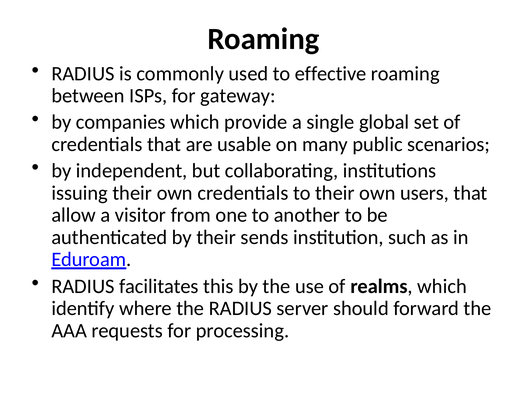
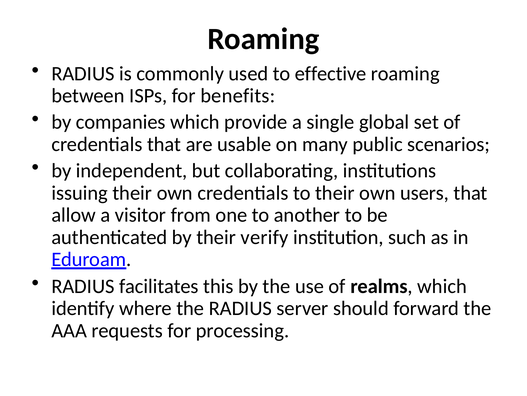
gateway: gateway -> benefits (238, 96)
sends: sends -> verify (265, 237)
